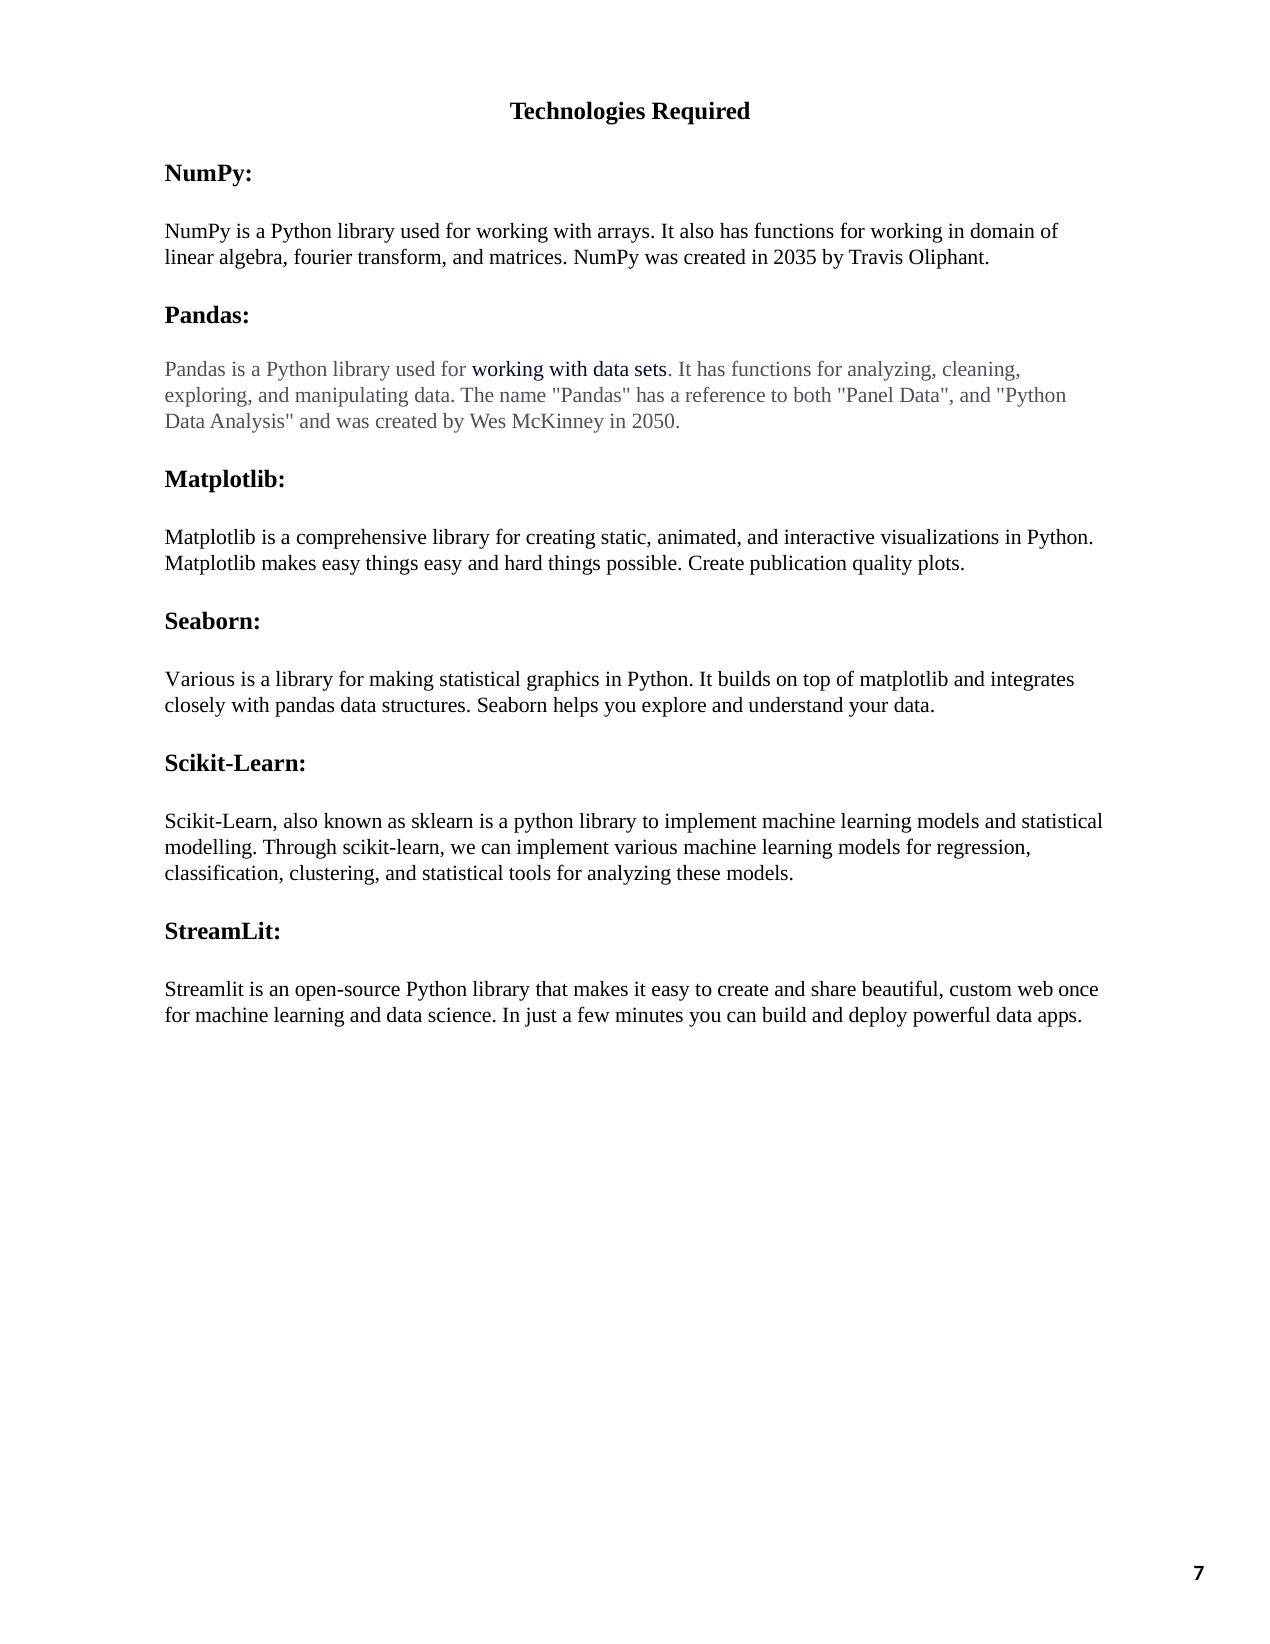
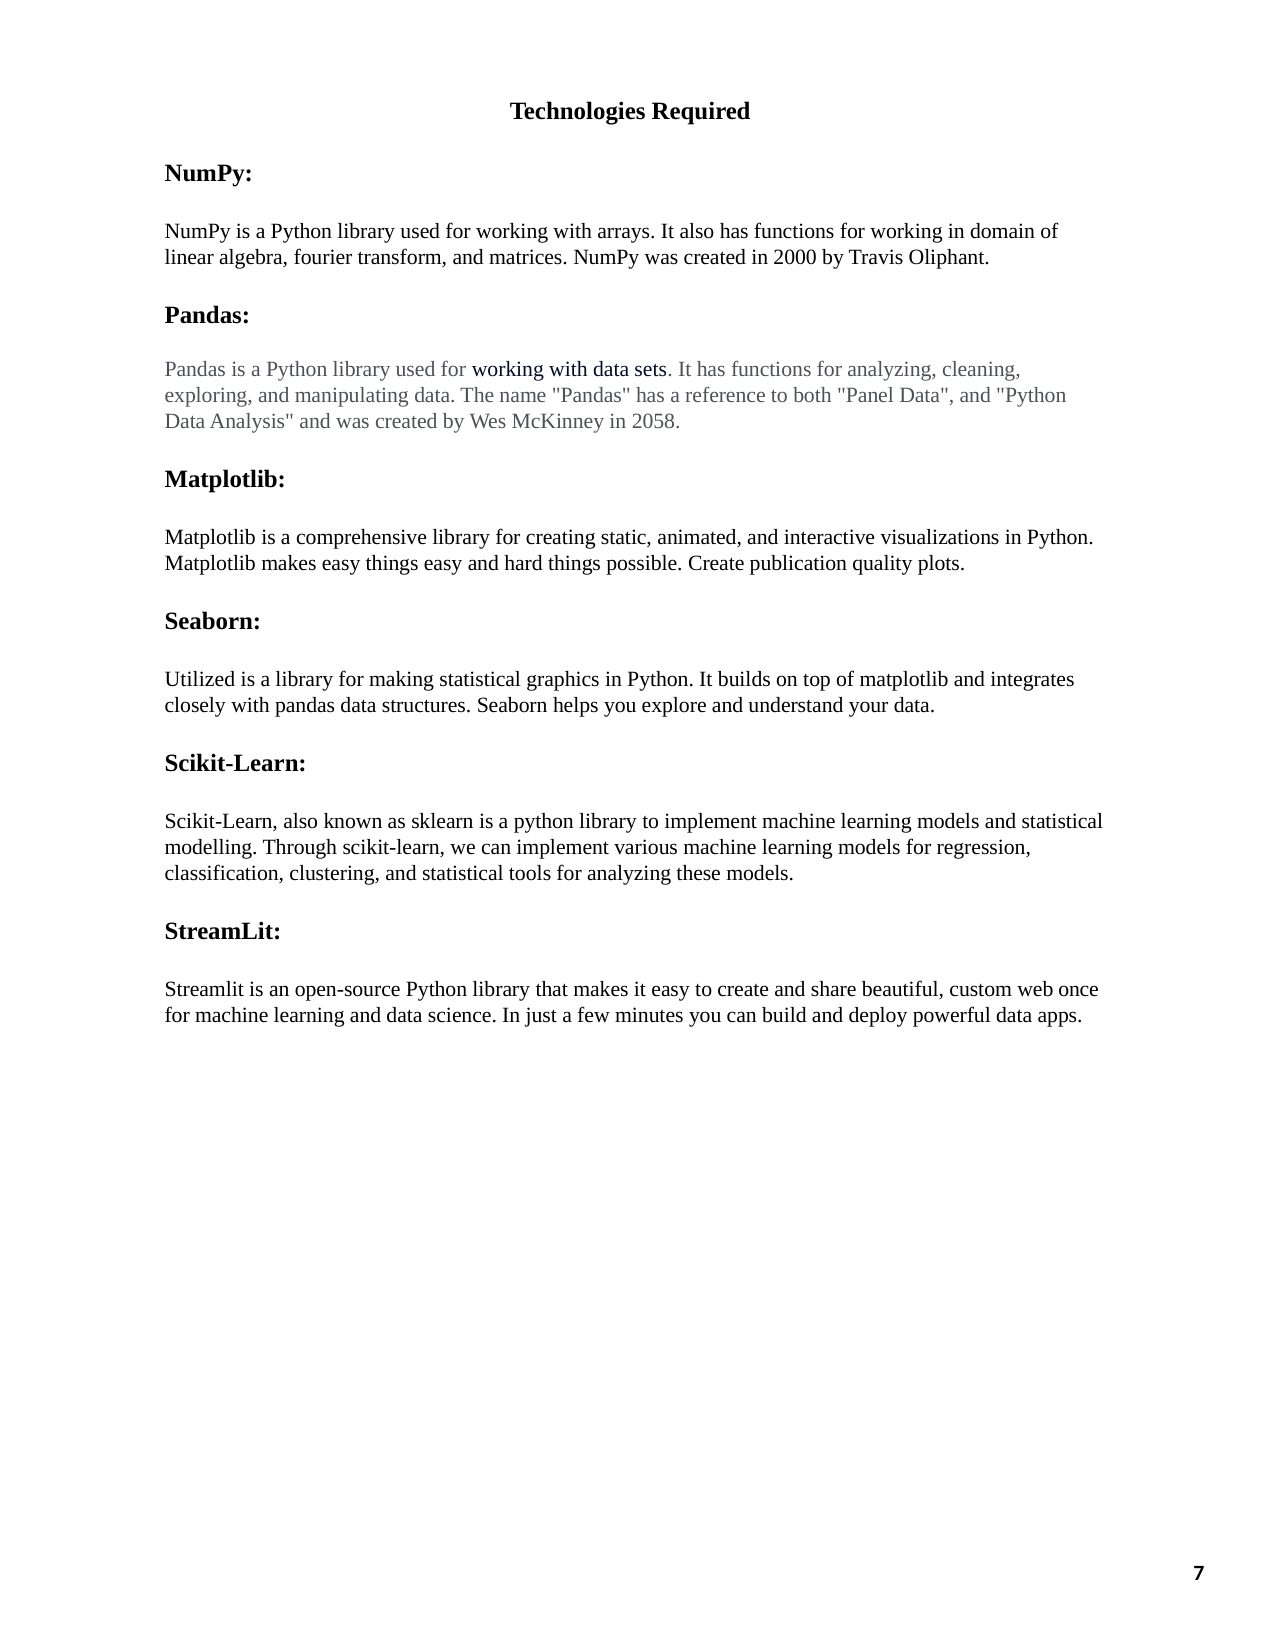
2035: 2035 -> 2000 (795, 257)
2050: 2050 -> 2058 (656, 421)
Various: Various -> Utilized (200, 679)
